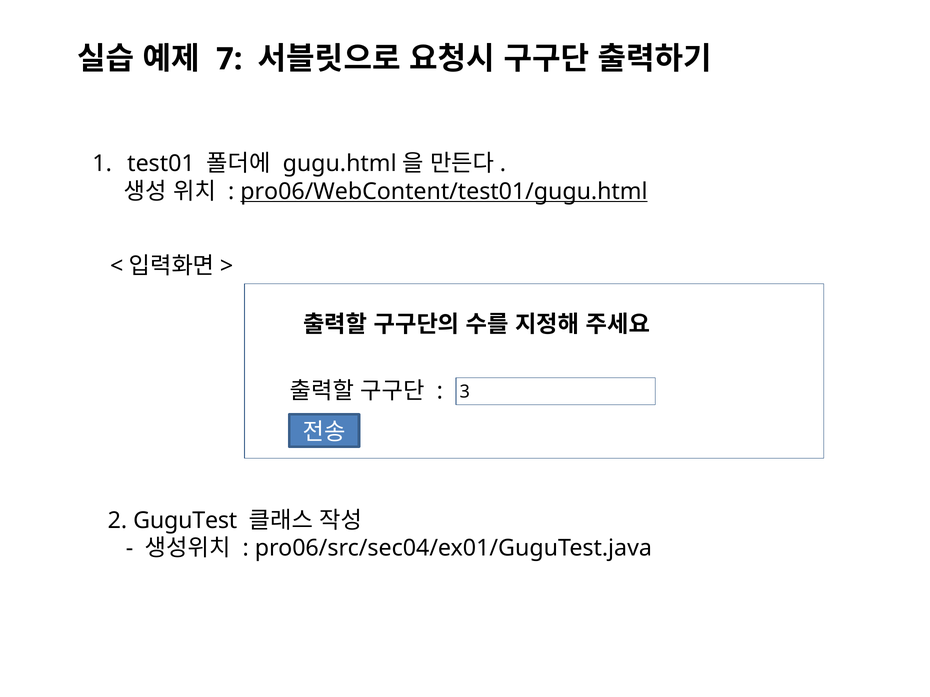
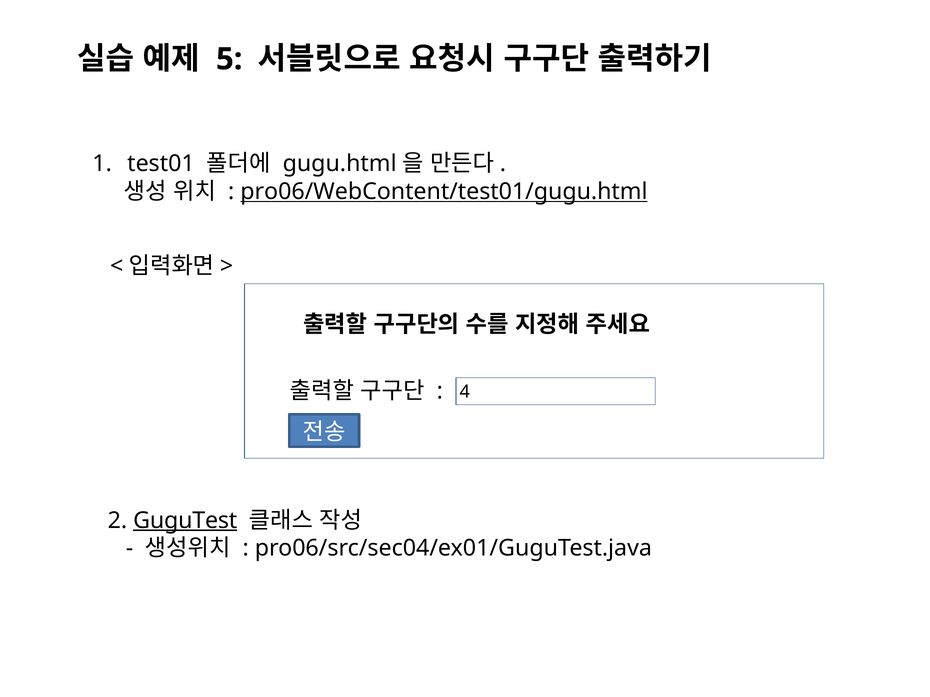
7: 7 -> 5 (229, 59)
3: 3 -> 4 (465, 392)
GuguTest underline: none -> present (185, 521)
